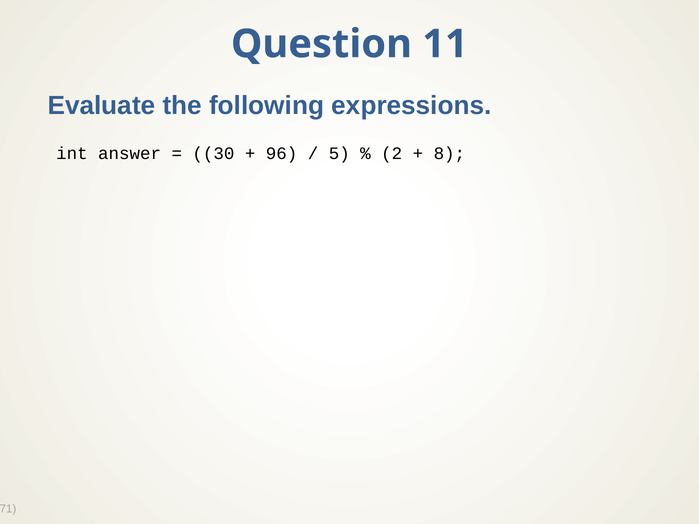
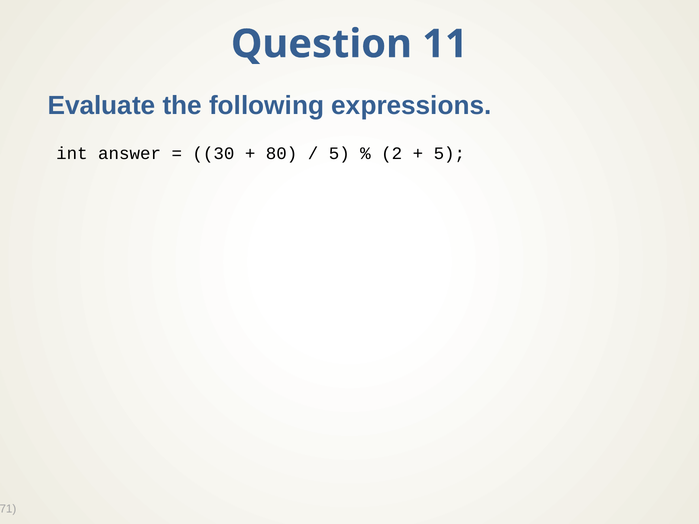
96: 96 -> 80 (282, 154)
8: 8 -> 5 (449, 154)
